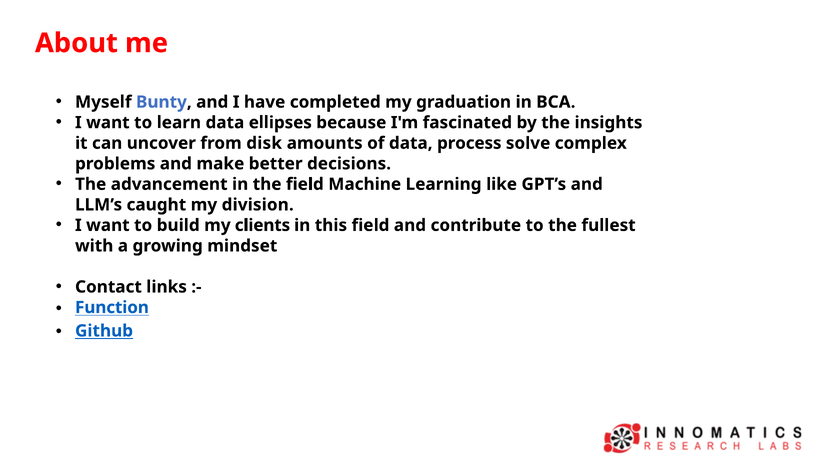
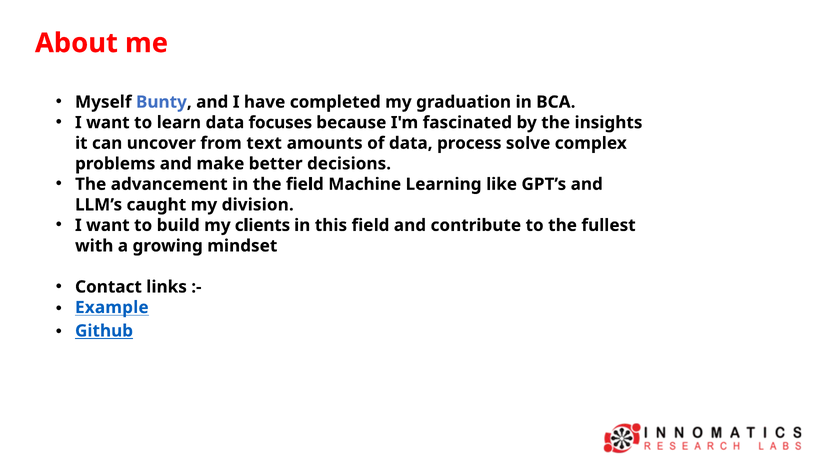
ellipses: ellipses -> focuses (280, 123)
disk: disk -> text (264, 143)
Function: Function -> Example (112, 307)
